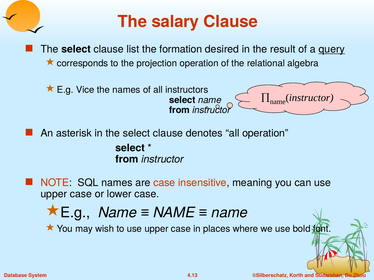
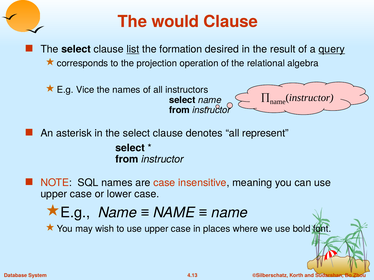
salary: salary -> would (175, 22)
list underline: none -> present (133, 49)
all operation: operation -> represent (265, 133)
